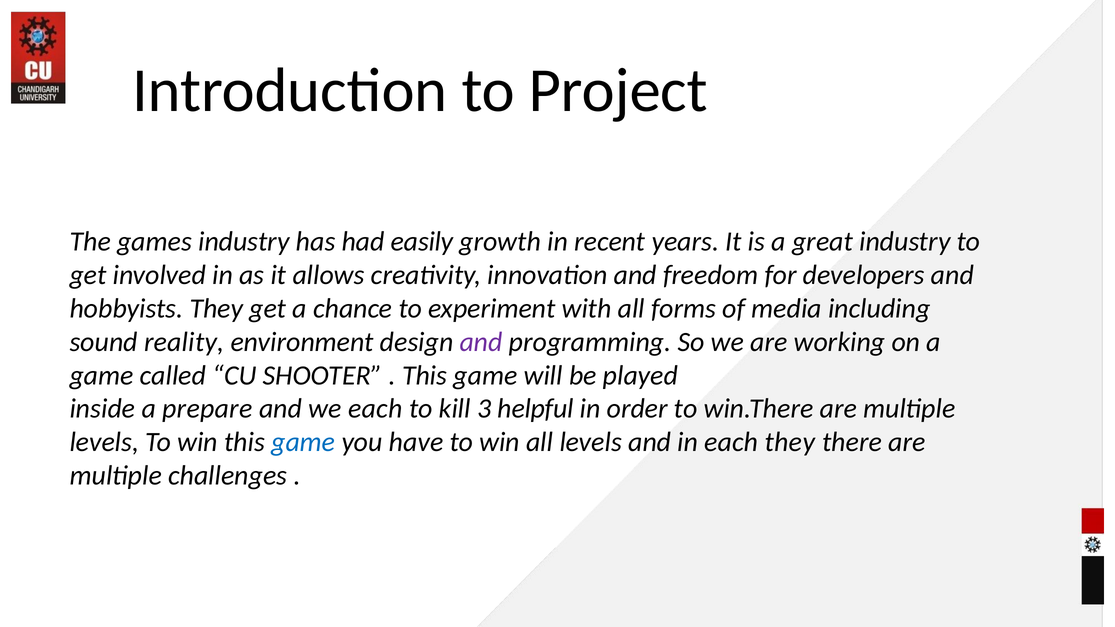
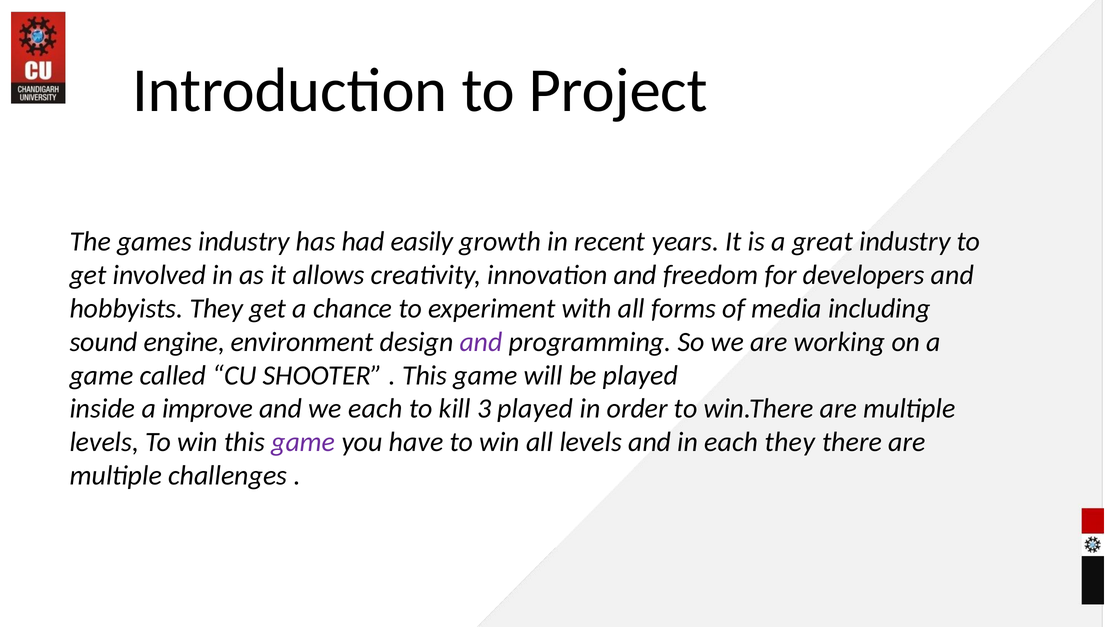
reality: reality -> engine (184, 342)
prepare: prepare -> improve (208, 409)
3 helpful: helpful -> played (535, 409)
game colour: blue -> purple (303, 442)
